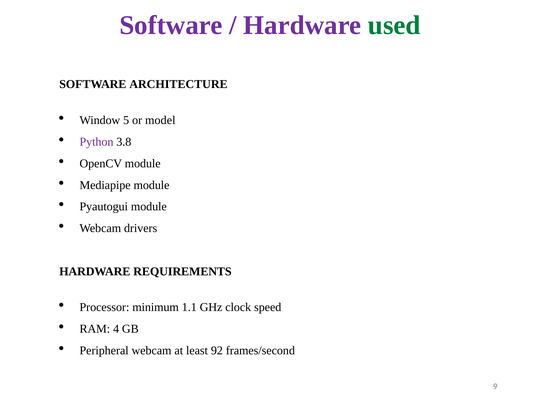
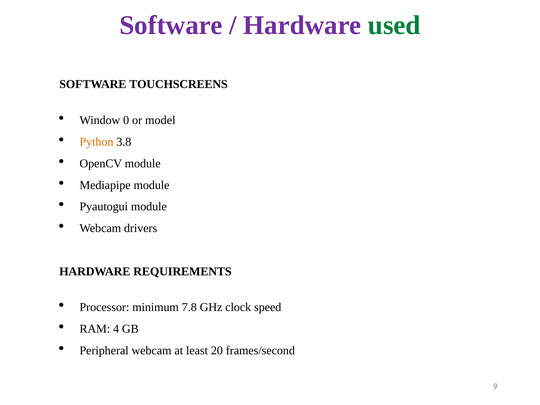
ARCHITECTURE: ARCHITECTURE -> TOUCHSCREENS (179, 84)
5: 5 -> 0 (126, 120)
Python colour: purple -> orange (96, 142)
1.1: 1.1 -> 7.8 (189, 307)
92: 92 -> 20 (217, 351)
